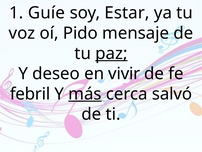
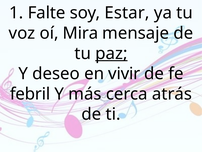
Guíe: Guíe -> Falte (47, 13)
Pido: Pido -> Mira (80, 33)
más underline: present -> none (85, 94)
salvó: salvó -> atrás (172, 94)
